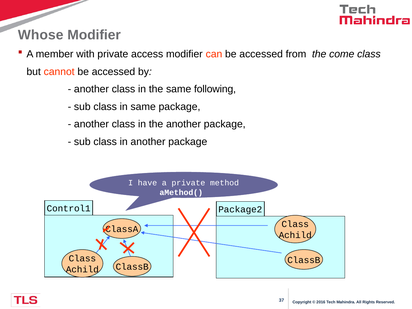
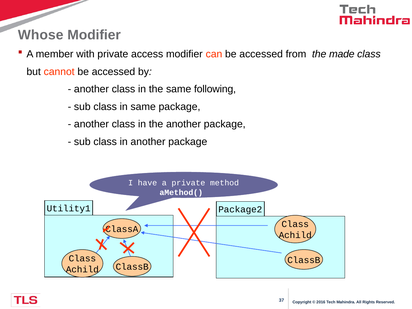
come: come -> made (342, 54)
Control1: Control1 -> Utility1 (69, 208)
